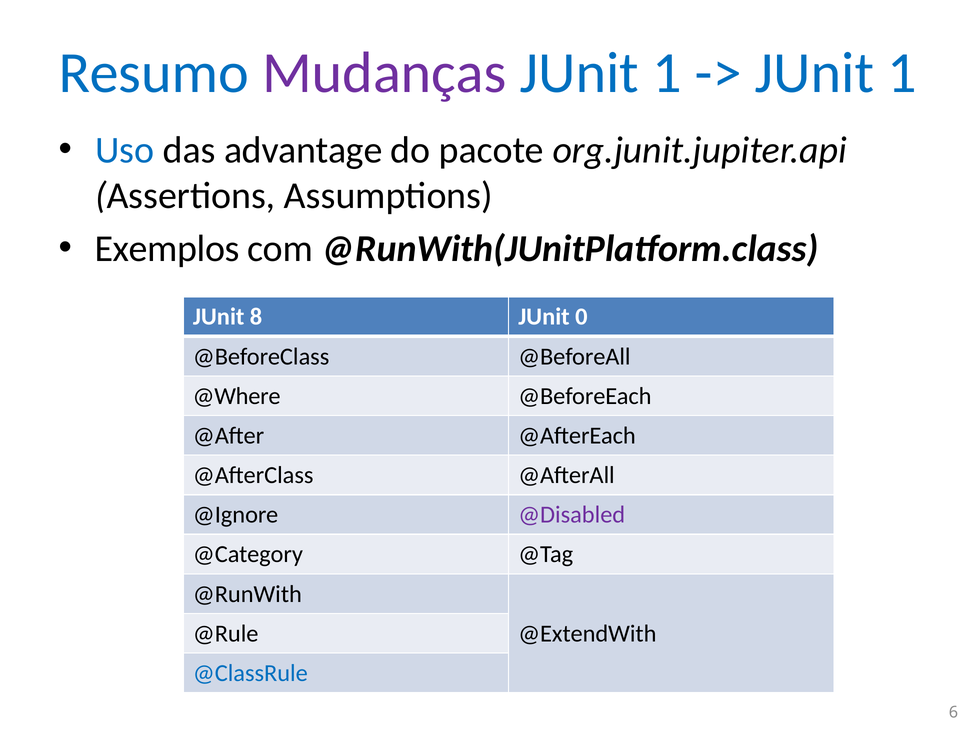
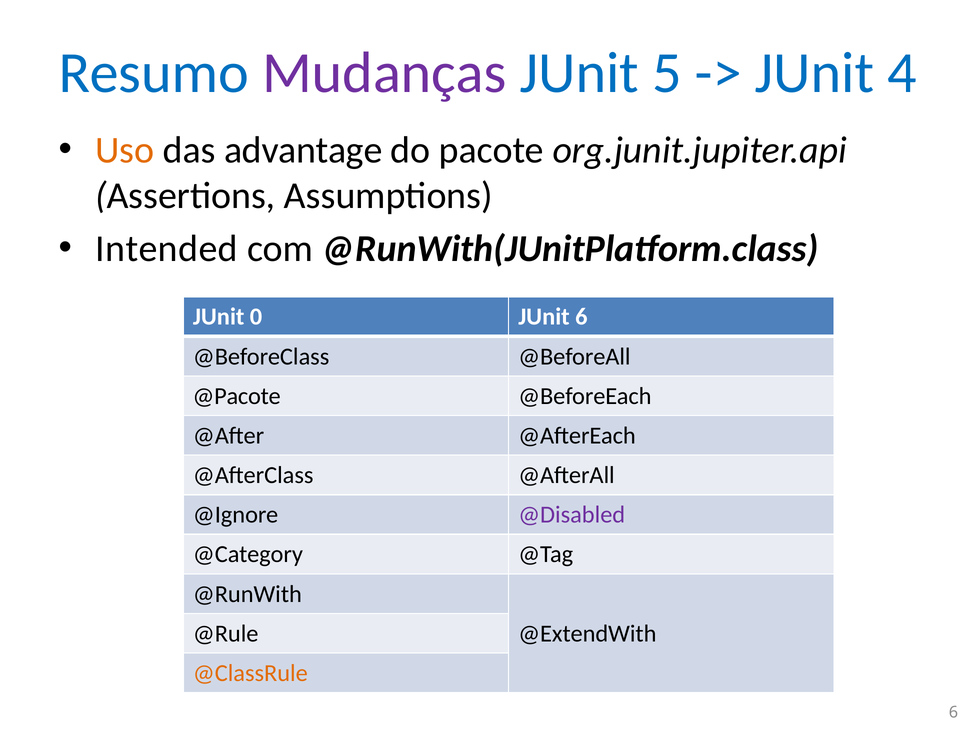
1: 1 -> 5 (667, 73)
1: 1 -> 4 (902, 73)
Uso colour: blue -> orange (125, 150)
Exemplos: Exemplos -> Intended (167, 249)
8: 8 -> 0 (256, 317)
JUnit 0: 0 -> 6 (581, 317)
@Where: @Where -> @Pacote (237, 396)
@ClassRule colour: blue -> orange (250, 673)
